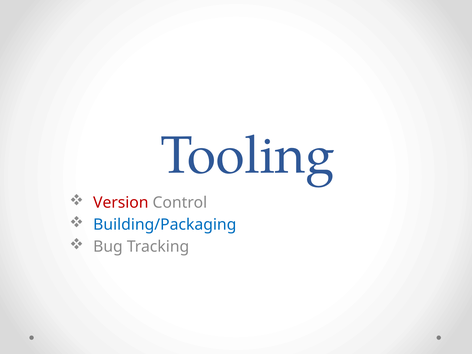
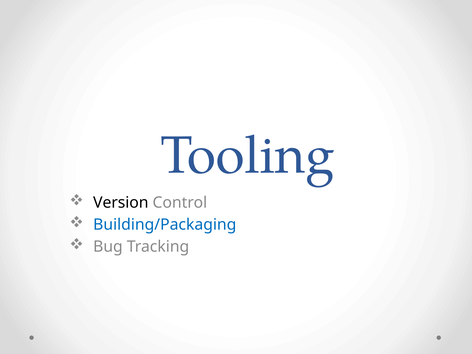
Version colour: red -> black (121, 203)
